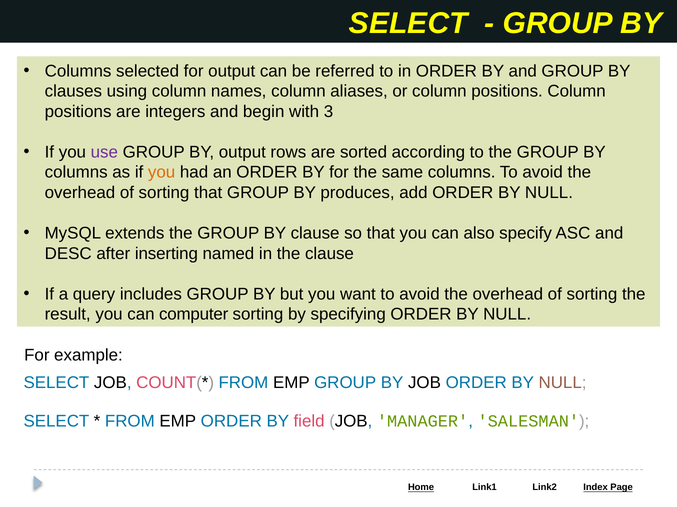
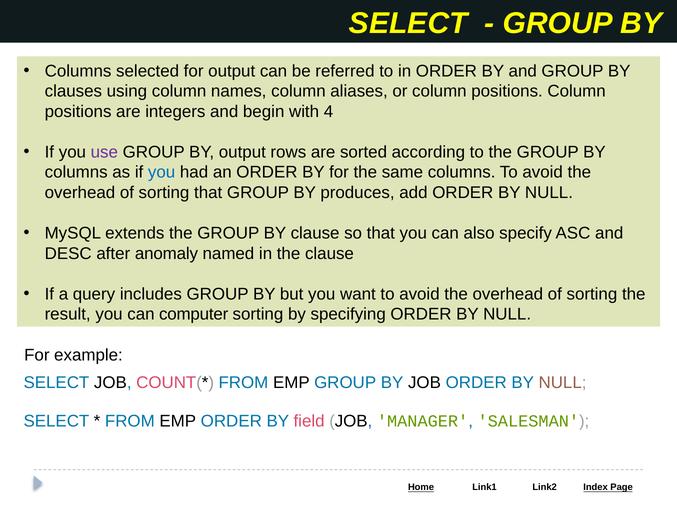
3: 3 -> 4 (329, 112)
you colour: orange -> blue (162, 173)
inserting: inserting -> anomaly (166, 254)
